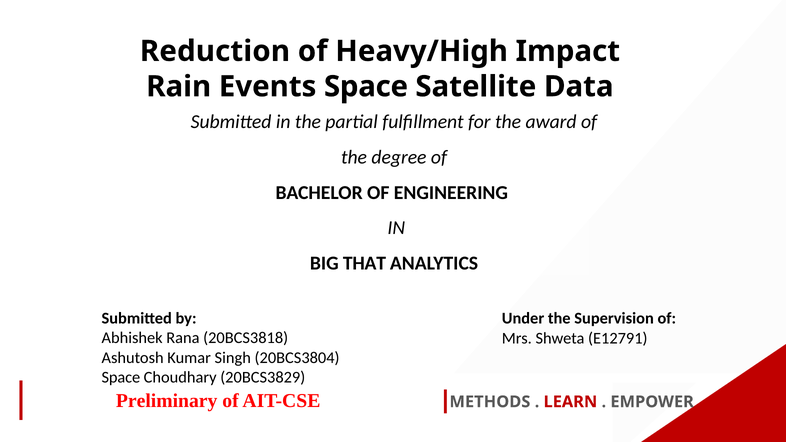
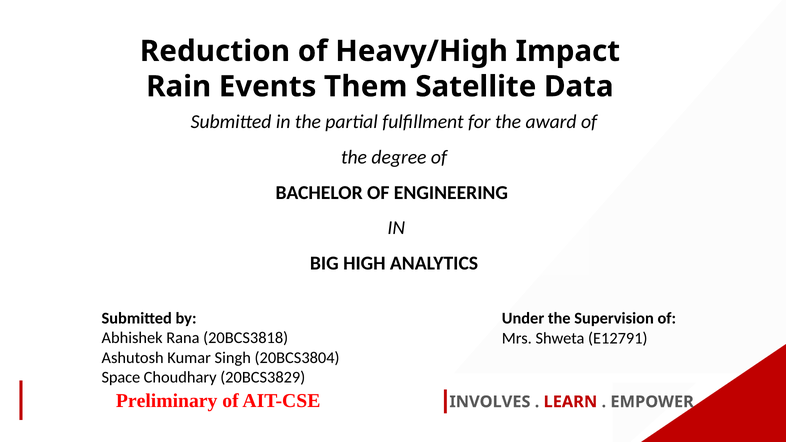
Events Space: Space -> Them (366, 87)
THAT: THAT -> HIGH (364, 263)
METHODS: METHODS -> INVOLVES (490, 402)
